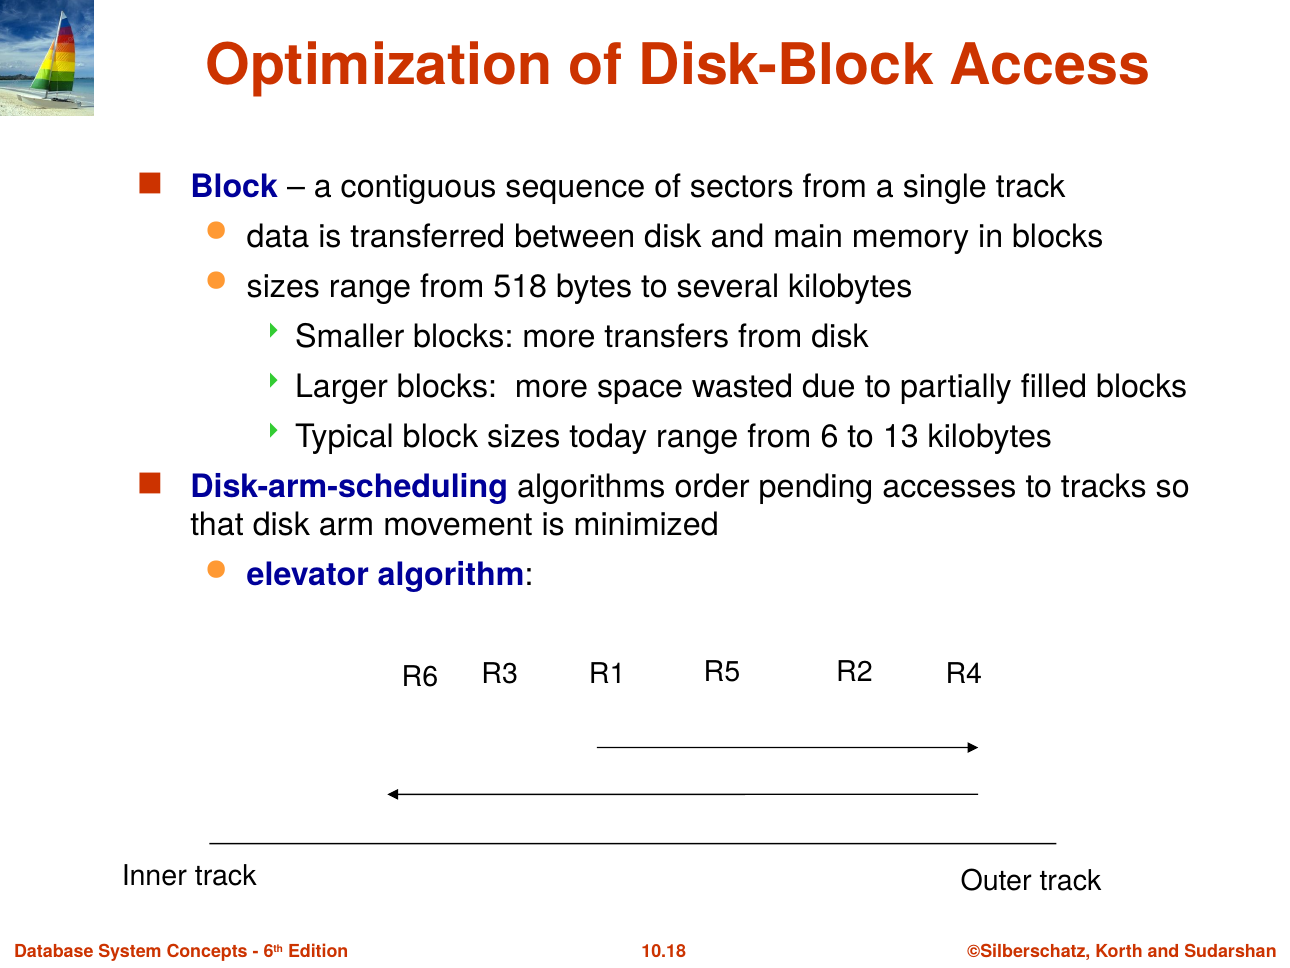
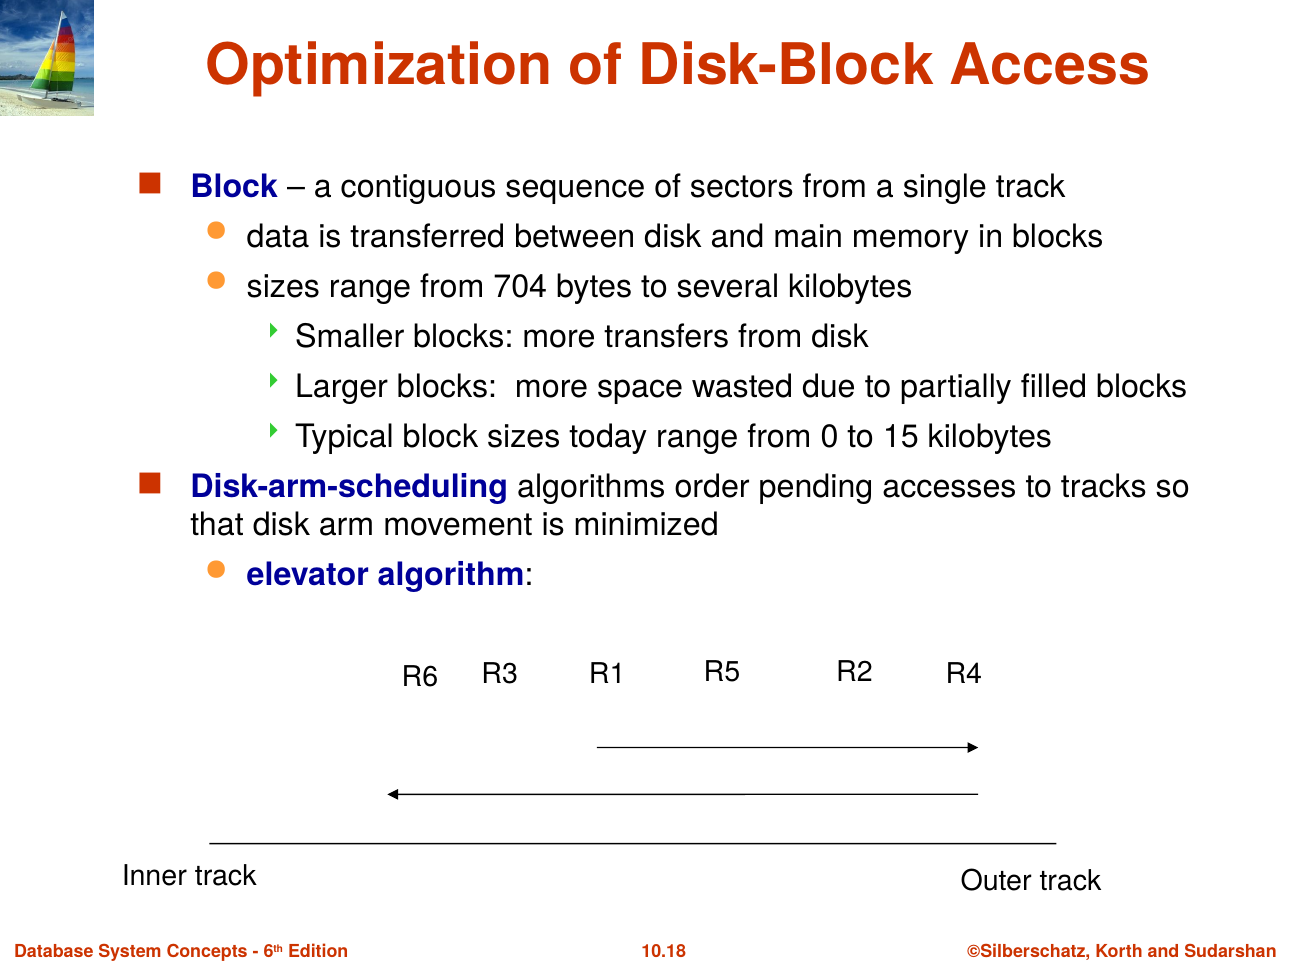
518: 518 -> 704 (520, 286)
6: 6 -> 0 (830, 436)
13: 13 -> 15 (901, 436)
